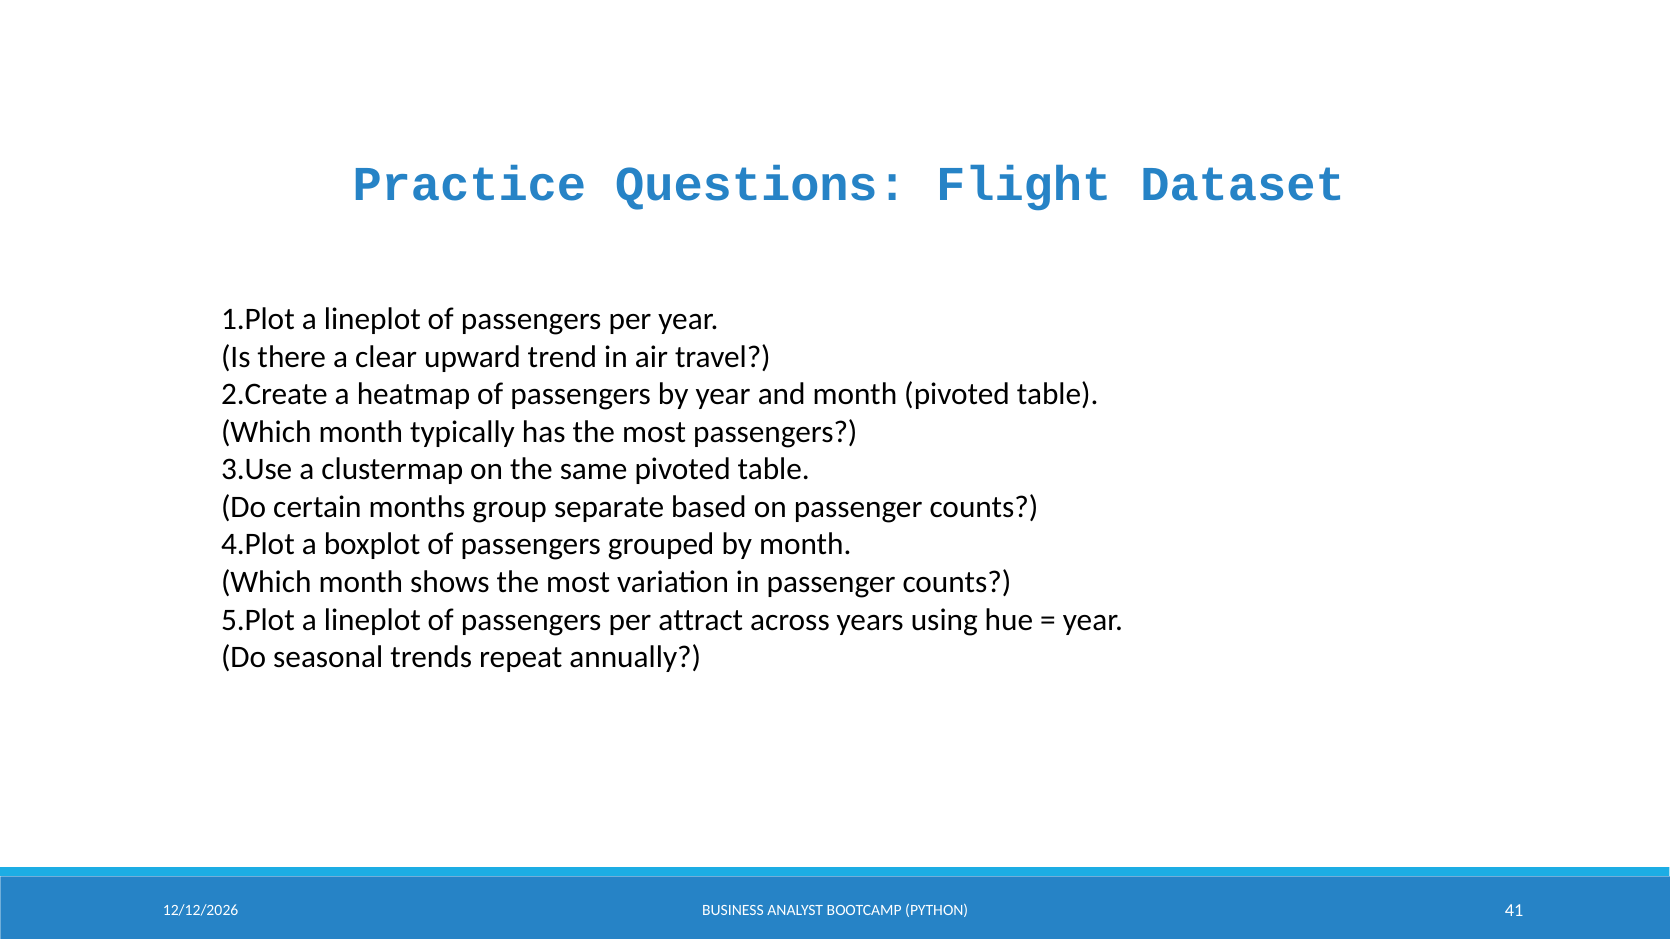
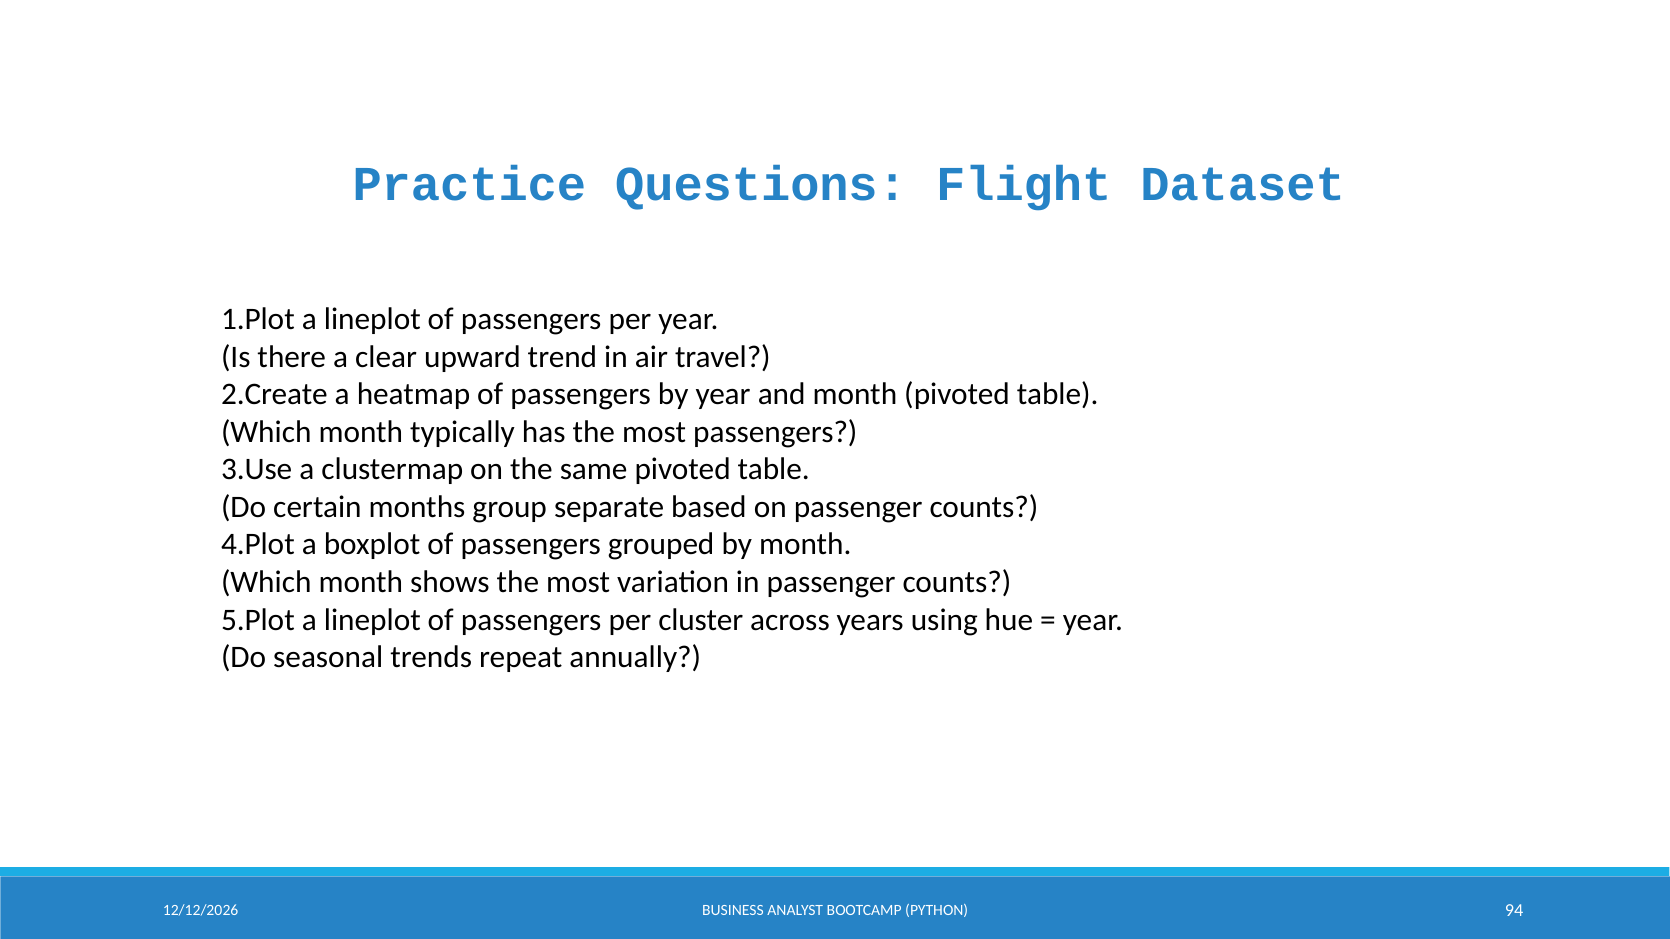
attract: attract -> cluster (701, 620)
41: 41 -> 94 (1514, 911)
